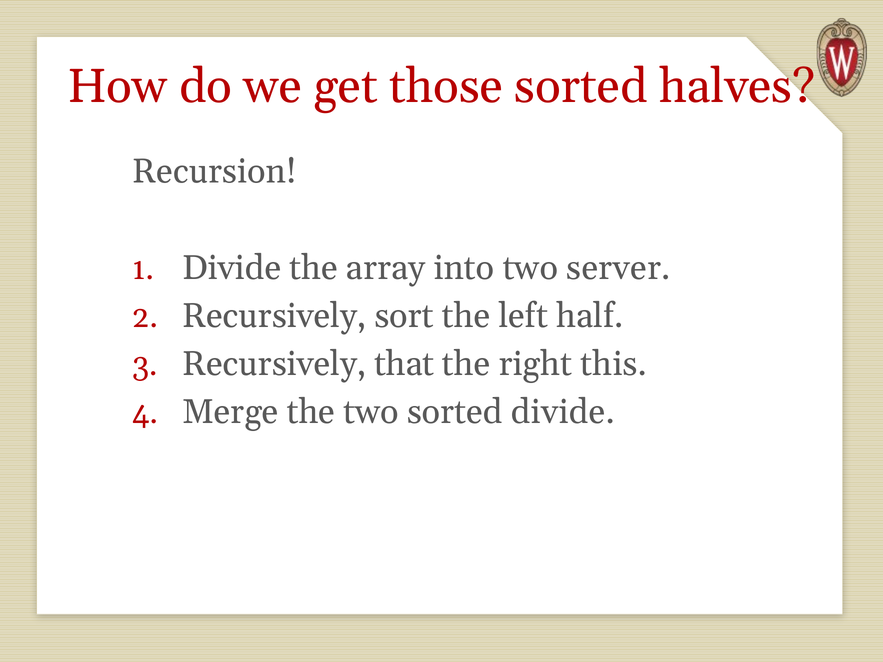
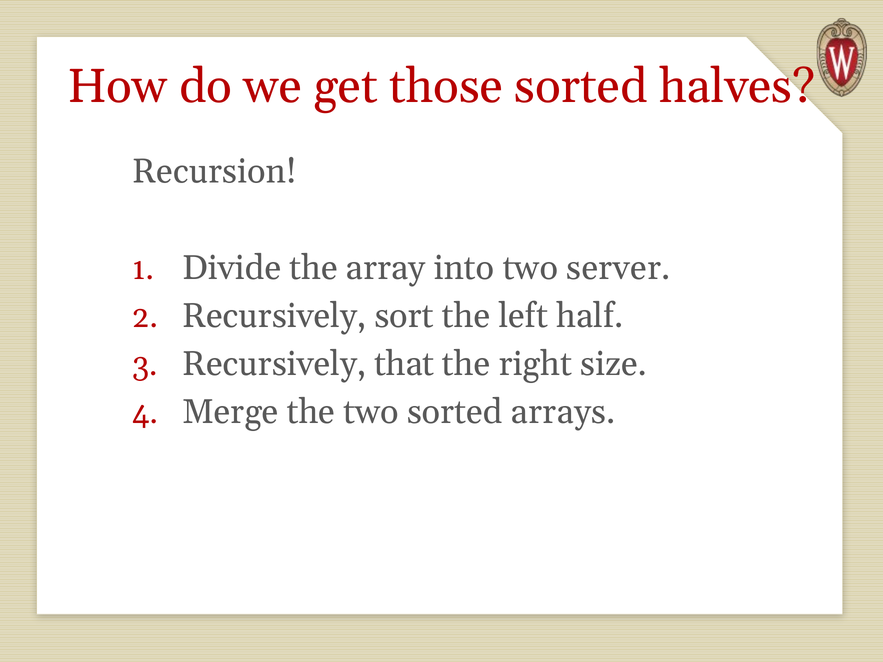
this: this -> size (614, 364)
sorted divide: divide -> arrays (563, 412)
